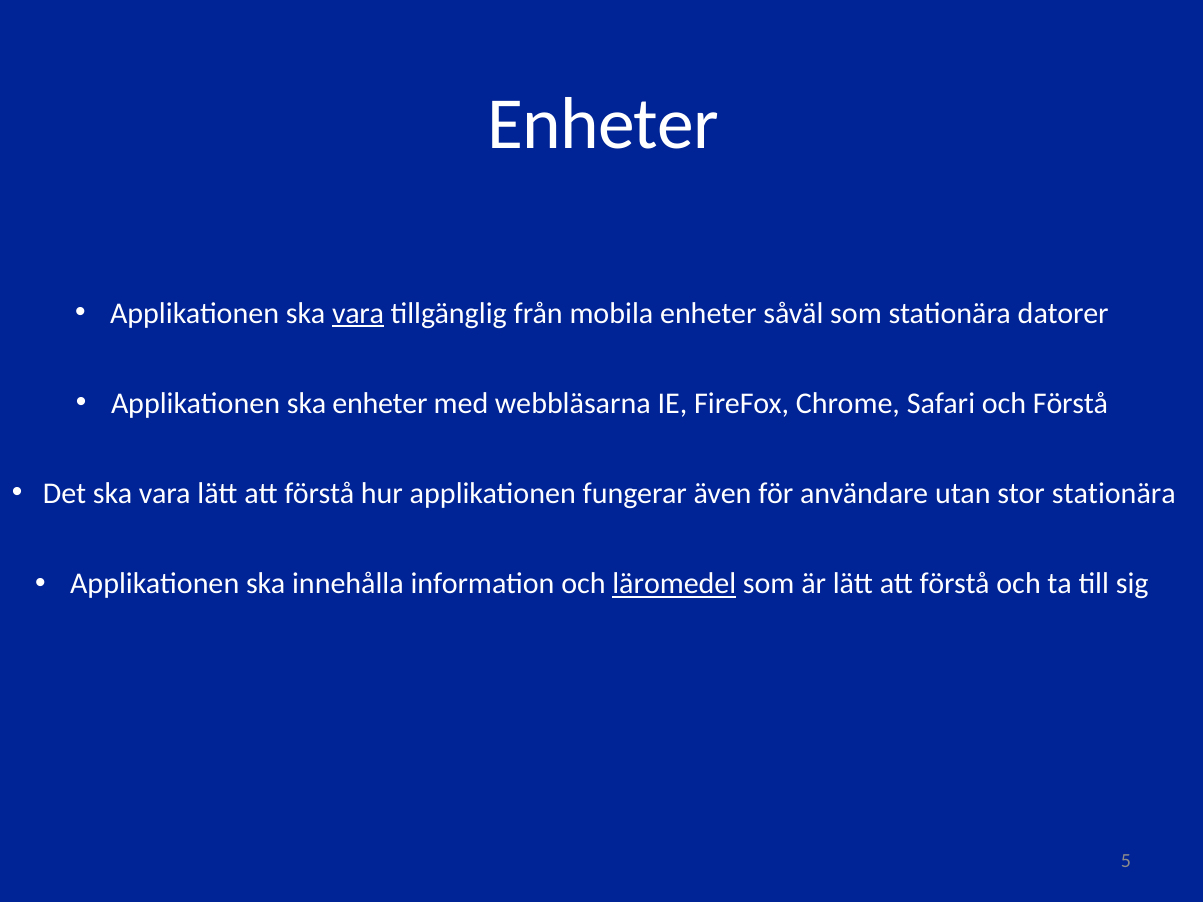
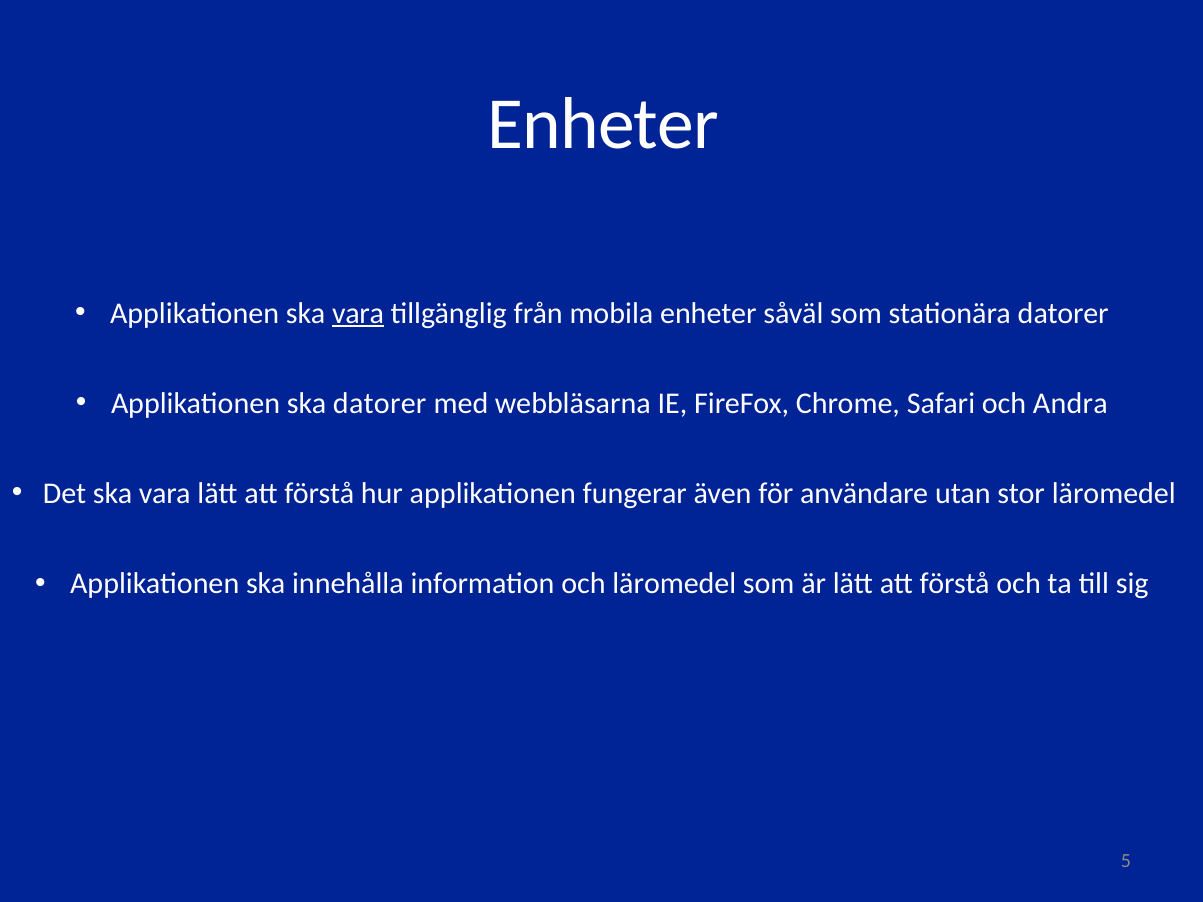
ska enheter: enheter -> datorer (380, 404)
och Förstå: Förstå -> Andra (1070, 404)
stor stationära: stationära -> läromedel (1114, 494)
läromedel underline: present -> none (674, 584)
